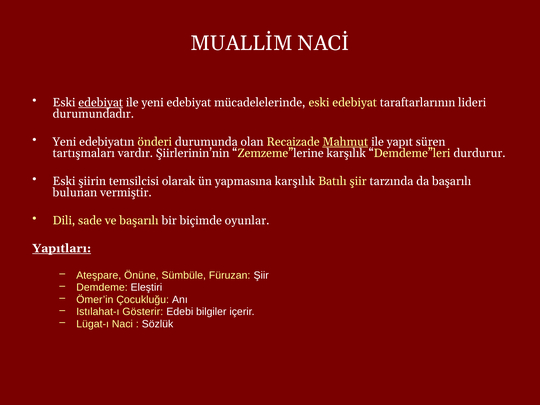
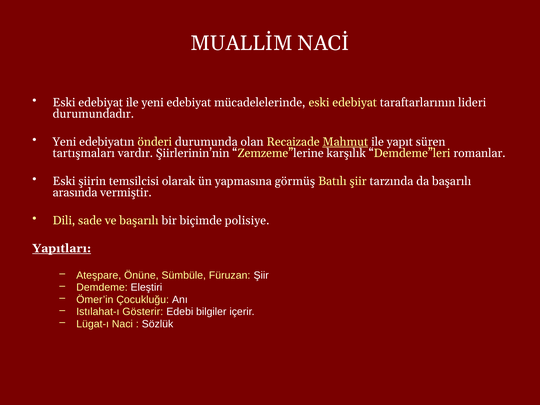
edebiyat underline: present -> none (101, 102)
durdurur: durdurur -> romanlar (479, 153)
yapmasına karşılık: karşılık -> görmüş (295, 181)
bulunan: bulunan -> arasında (75, 193)
oyunlar: oyunlar -> polisiye (247, 221)
